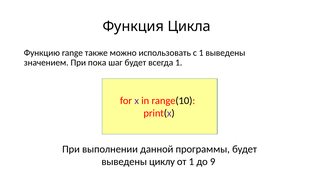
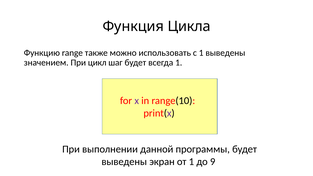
пока: пока -> цикл (97, 63)
циклу: циклу -> экран (162, 162)
